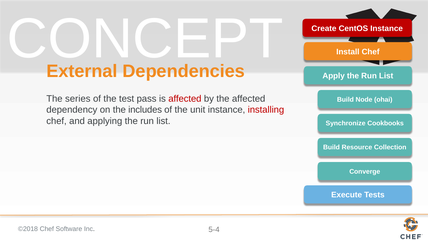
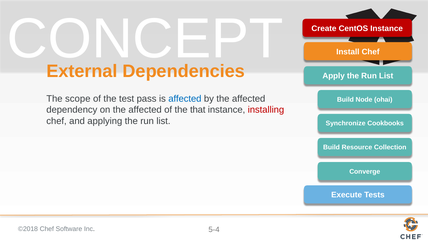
series: series -> scope (78, 99)
affected colour: red -> blue (185, 99)
on the includes: includes -> affected (145, 110)
unit: unit -> that (198, 110)
